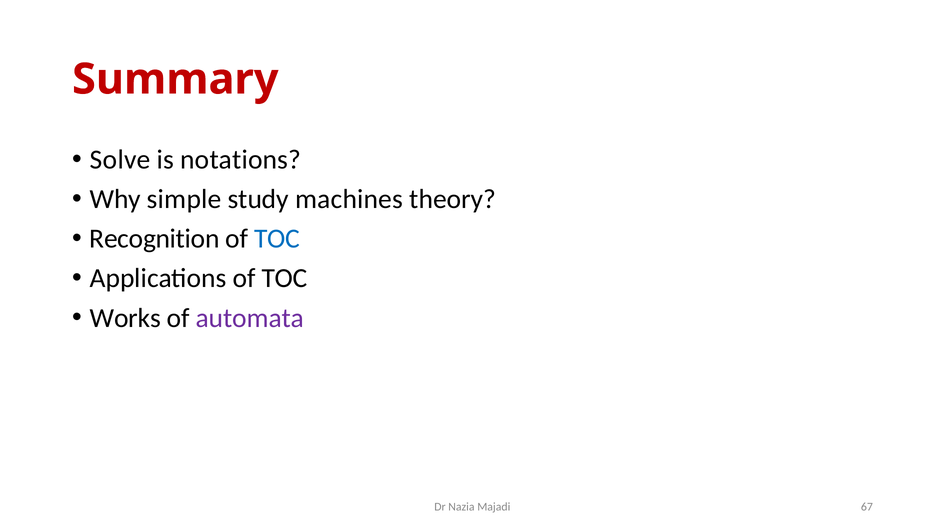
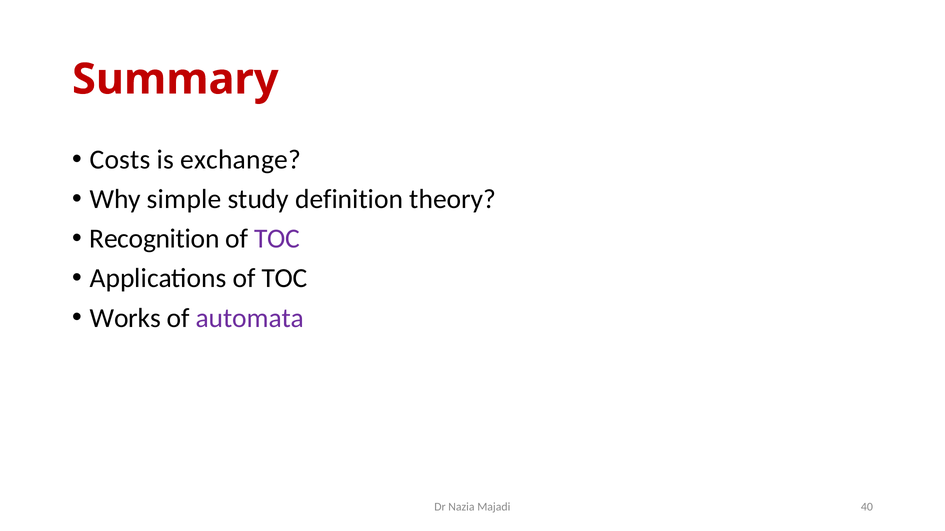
Solve: Solve -> Costs (120, 160)
notations: notations -> exchange (241, 160)
machines: machines -> definition (349, 199)
TOC colour: blue -> purple (277, 239)
67: 67 -> 40 (867, 508)
